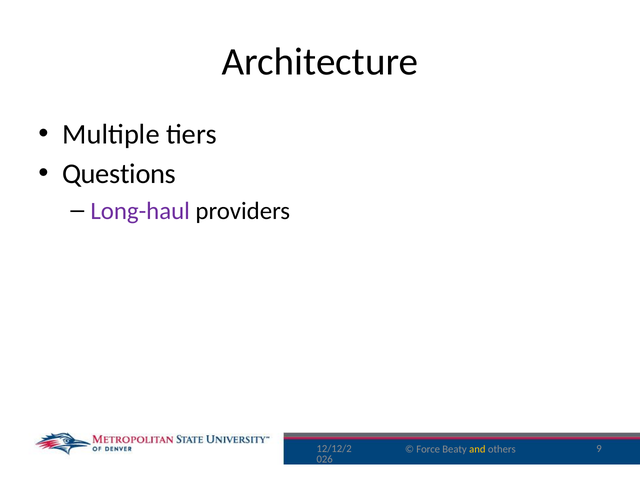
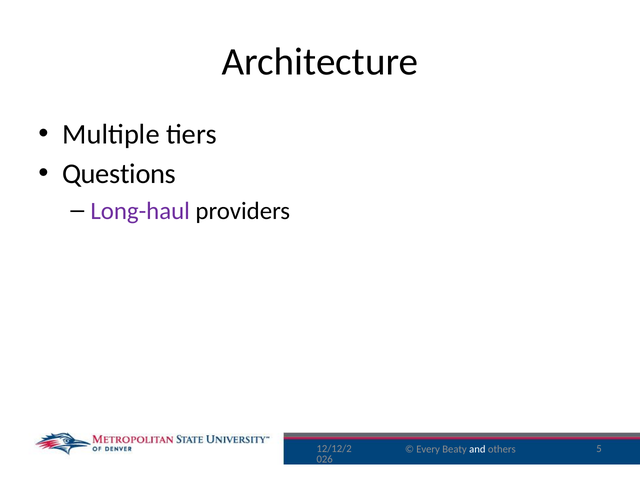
Force: Force -> Every (428, 449)
and colour: yellow -> white (477, 449)
9: 9 -> 5 (599, 449)
